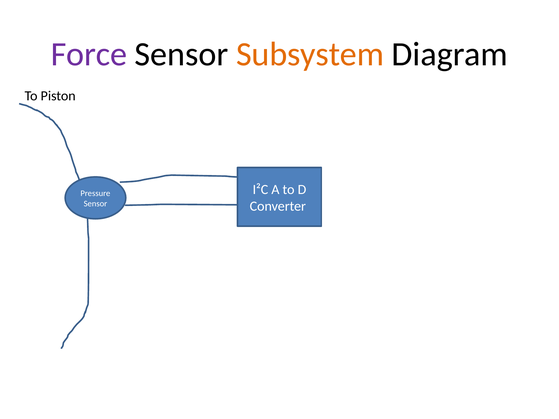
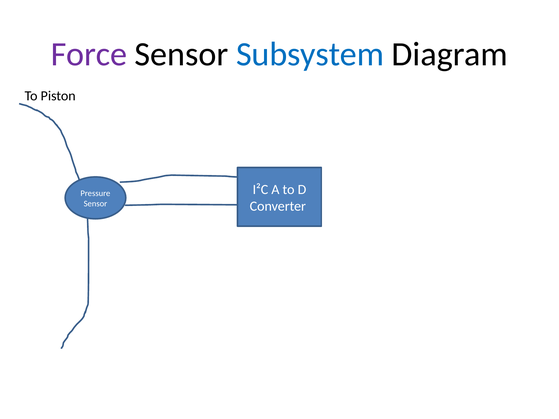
Subsystem colour: orange -> blue (310, 54)
